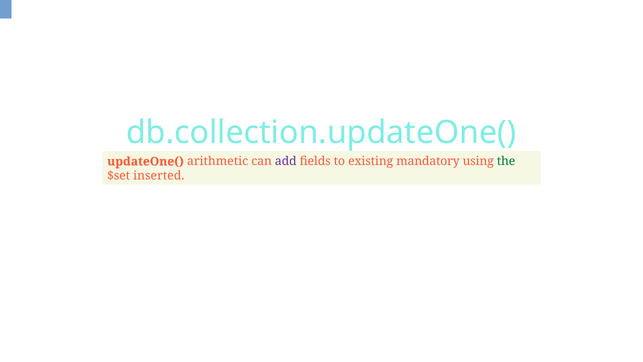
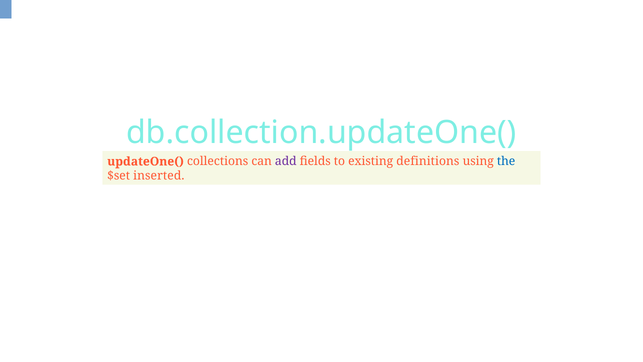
arithmetic: arithmetic -> collections (218, 161)
mandatory: mandatory -> definitions (428, 161)
the colour: green -> blue (506, 161)
